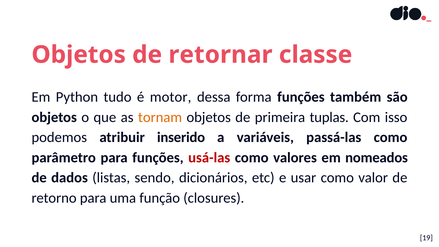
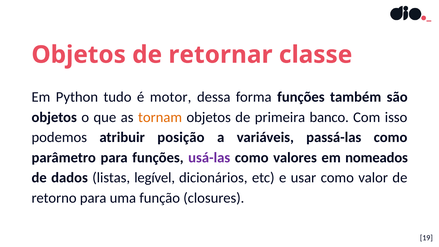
tuplas: tuplas -> banco (329, 117)
inserido: inserido -> posição (181, 137)
usá-las colour: red -> purple (209, 158)
sendo: sendo -> legível (155, 178)
